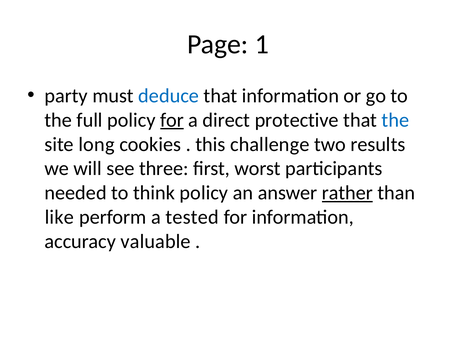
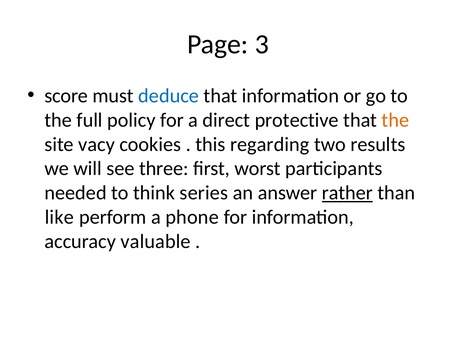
1: 1 -> 3 (262, 44)
party: party -> score (66, 96)
for underline: present -> none (172, 120)
the colour: blue -> orange (395, 120)
long: long -> vacy (97, 144)
challenge: challenge -> regarding (270, 144)
think policy: policy -> series (204, 193)
tested: tested -> phone (192, 217)
